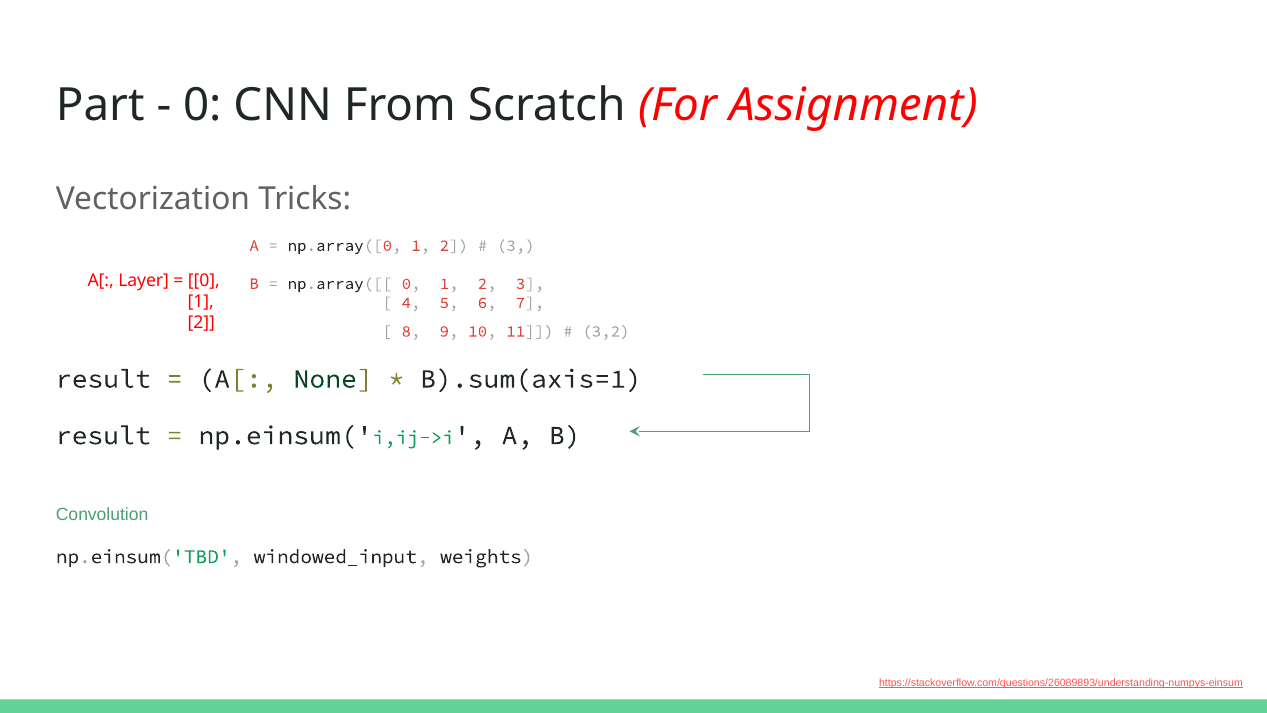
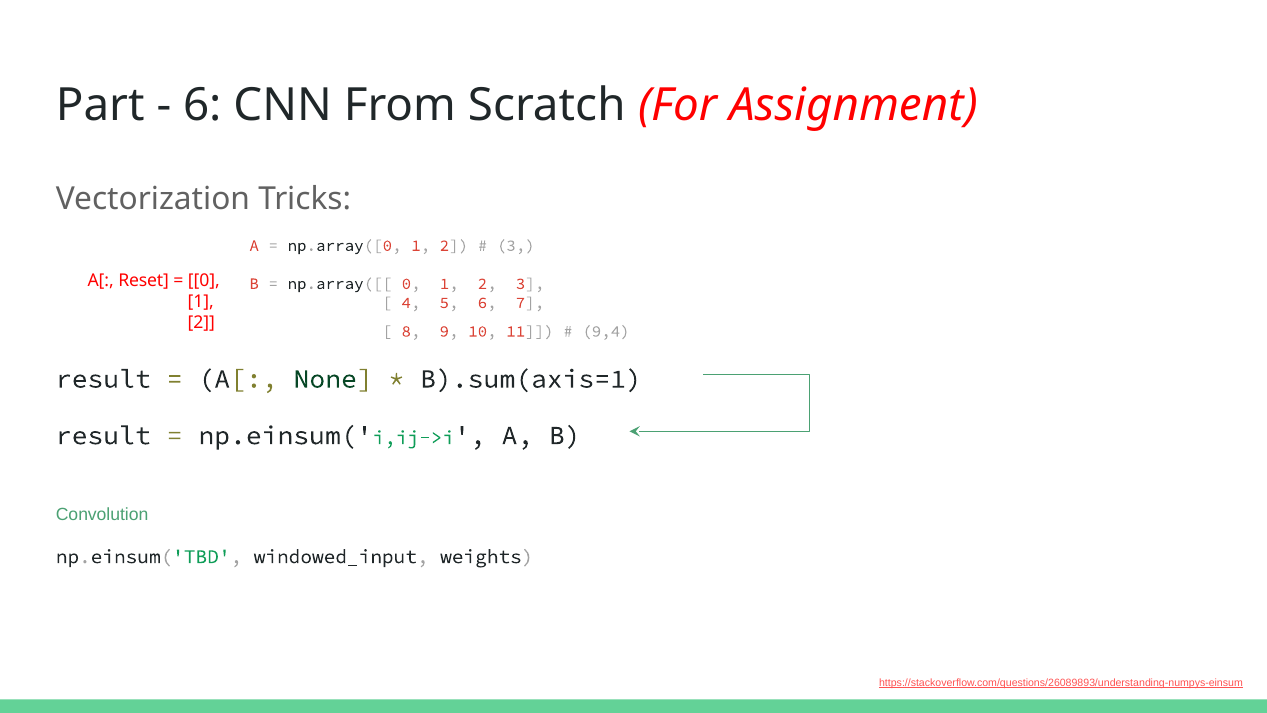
0: 0 -> 6 (202, 105)
Layer: Layer -> Reset (144, 280)
3,2: 3,2 -> 9,4 (606, 331)
